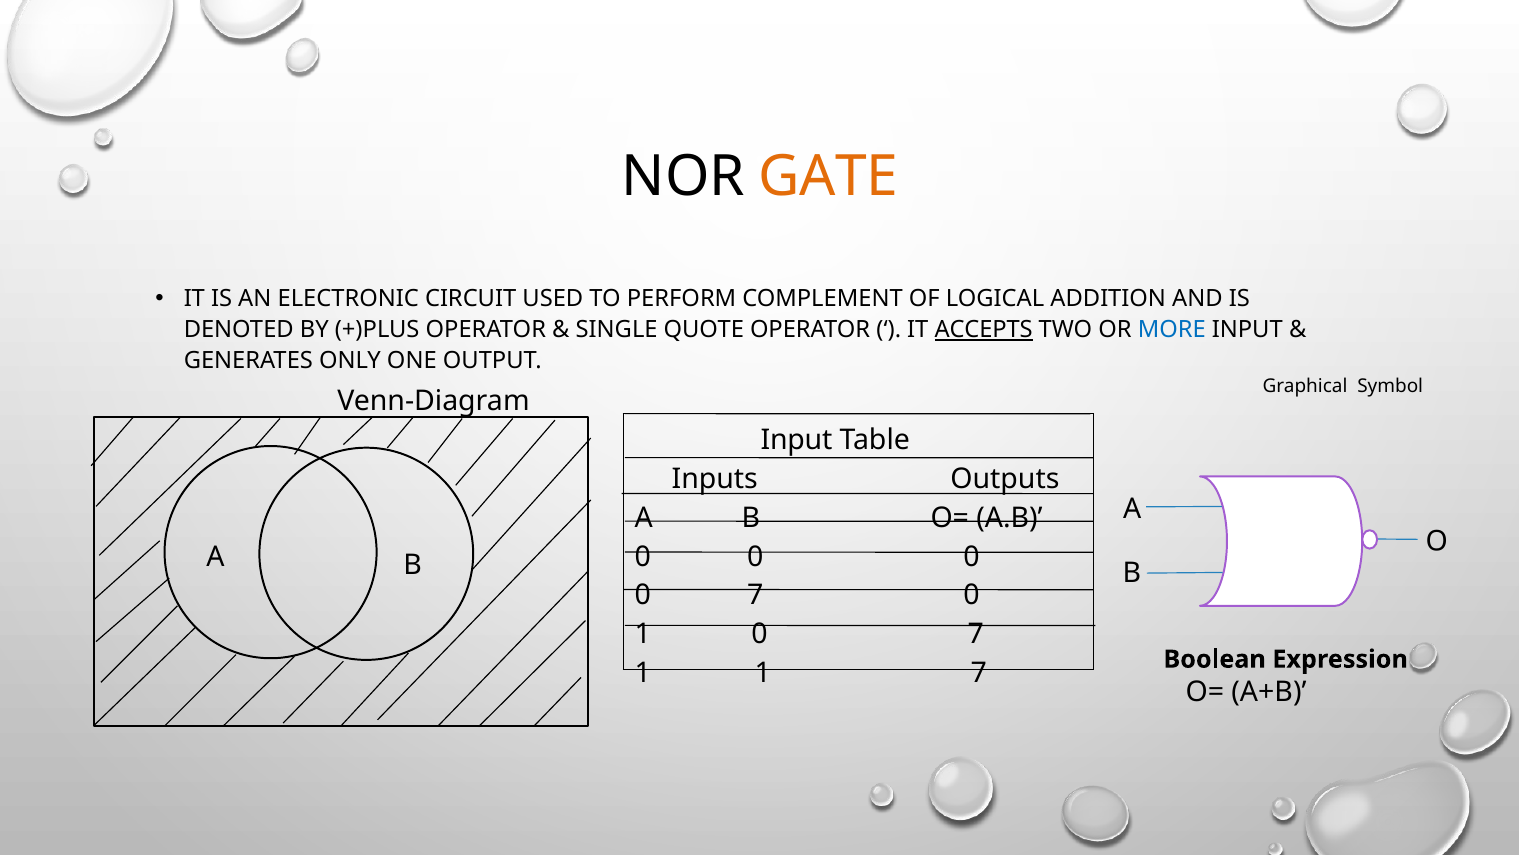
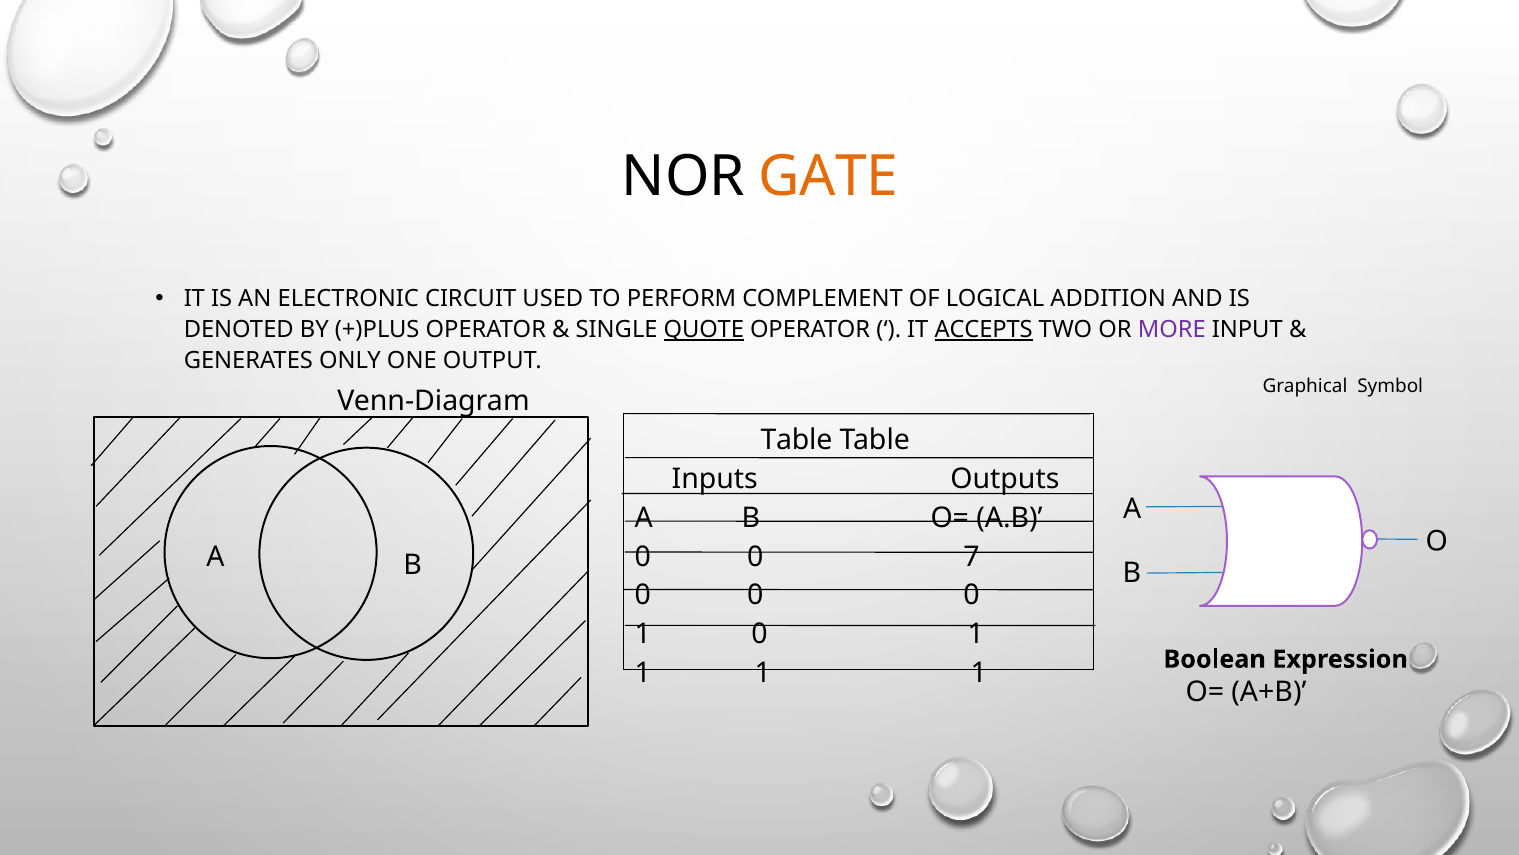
QUOTE underline: none -> present (704, 330)
MORE colour: blue -> purple (1172, 330)
Input: Input -> Table (796, 440)
0: 0 -> 7 (971, 556)
7: 7 -> 0 (755, 595)
1 0 7: 7 -> 1 (976, 634)
7: 7 -> 1 (979, 673)
